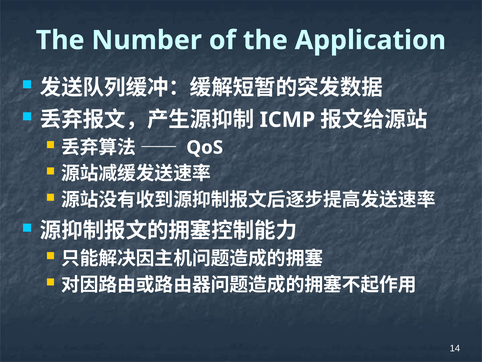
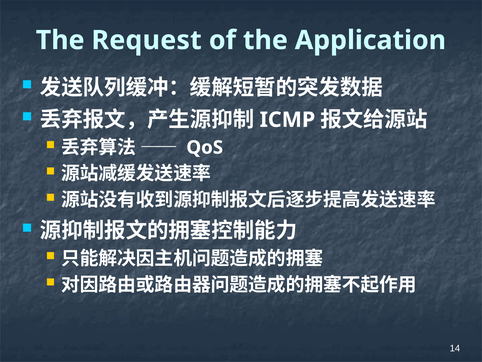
Number: Number -> Request (147, 40)
